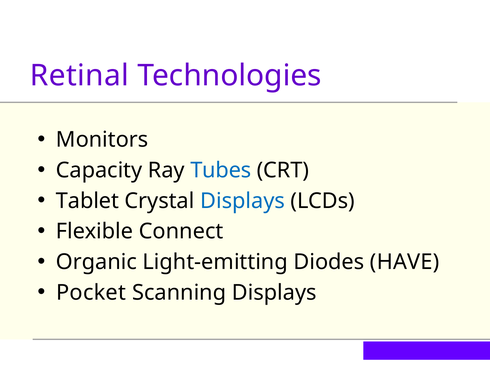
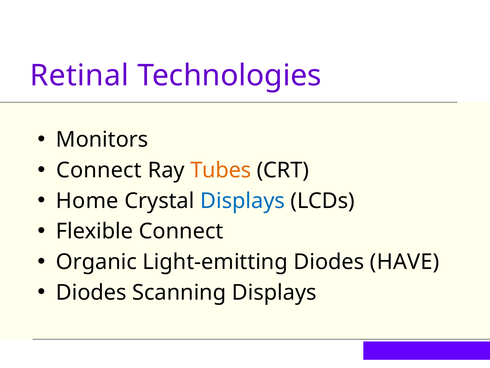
Capacity: Capacity -> Connect (99, 170)
Tubes colour: blue -> orange (221, 170)
Tablet: Tablet -> Home (87, 201)
Pocket: Pocket -> Diodes (91, 292)
